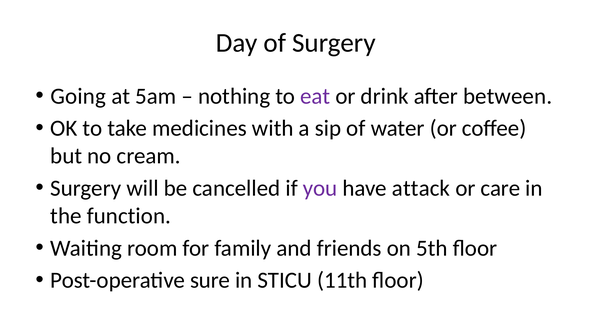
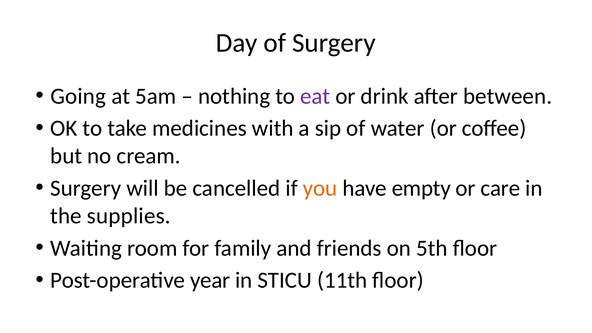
you colour: purple -> orange (320, 188)
attack: attack -> empty (421, 188)
function: function -> supplies (129, 216)
sure: sure -> year (210, 280)
